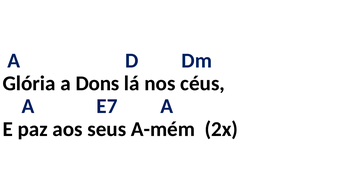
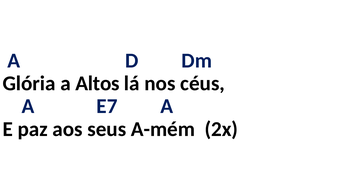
Dons: Dons -> Altos (97, 84)
